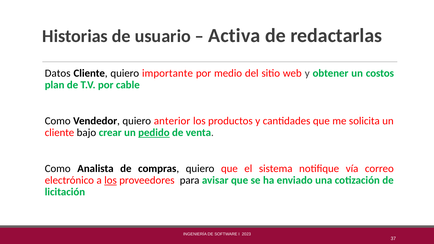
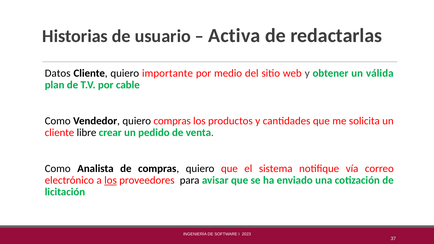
costos: costos -> válida (380, 73)
quiero anterior: anterior -> compras (172, 121)
bajo: bajo -> libre (87, 133)
pedido underline: present -> none (154, 133)
